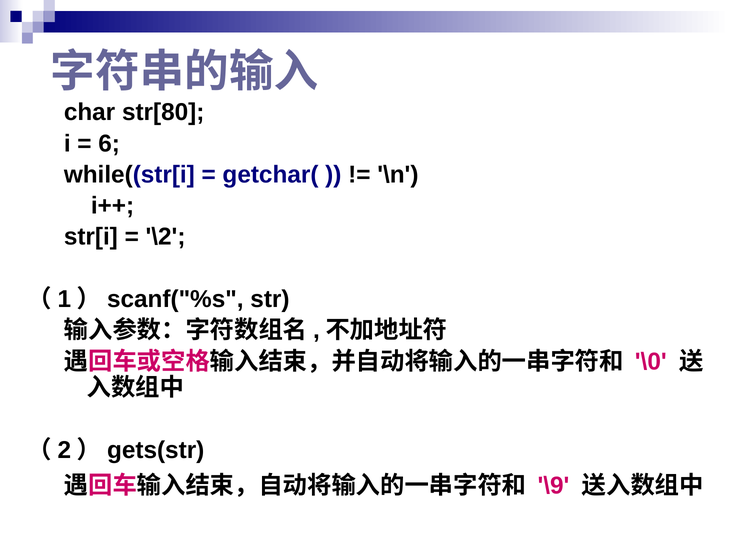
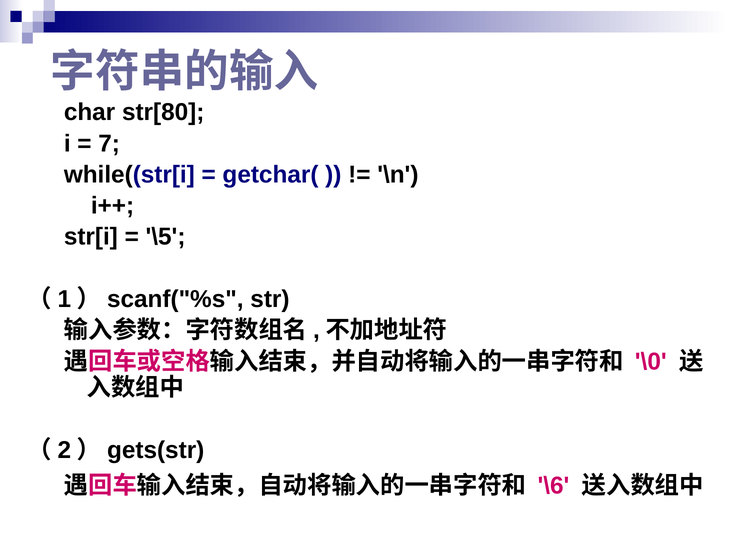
6: 6 -> 7 (109, 143)
\2: \2 -> \5 (166, 237)
\9: \9 -> \6 (553, 485)
